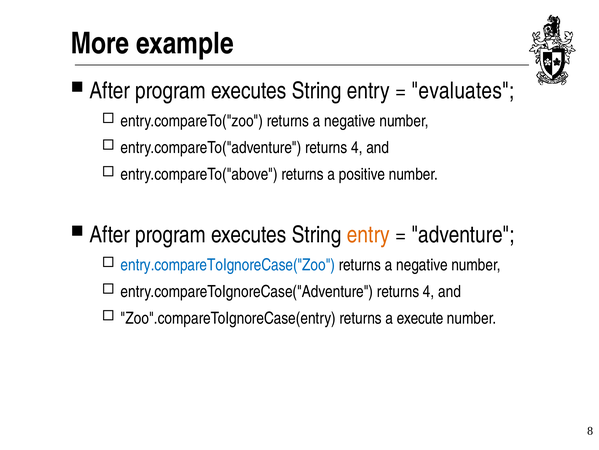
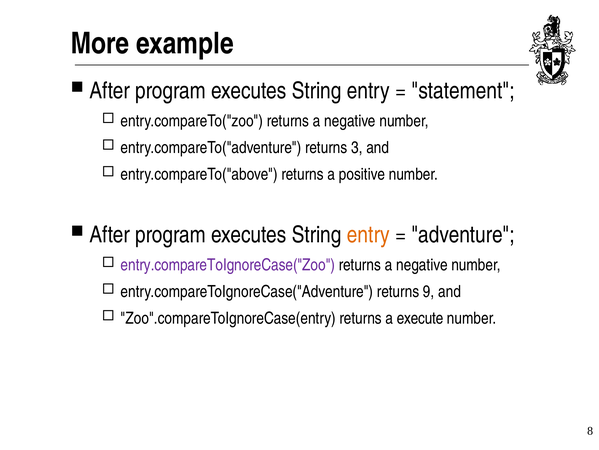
evaluates: evaluates -> statement (463, 90)
entry.compareTo("adventure returns 4: 4 -> 3 (357, 147)
entry.compareToIgnoreCase("Zoo colour: blue -> purple (228, 264)
entry.compareToIgnoreCase("Adventure returns 4: 4 -> 9 (429, 291)
